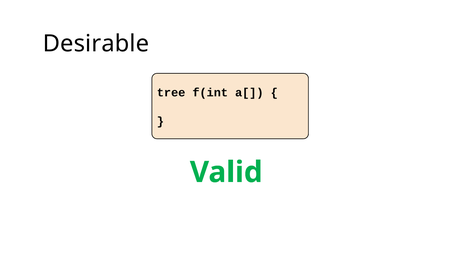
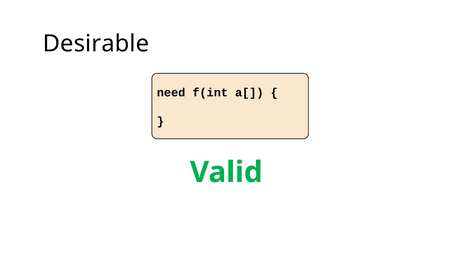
tree: tree -> need (171, 93)
